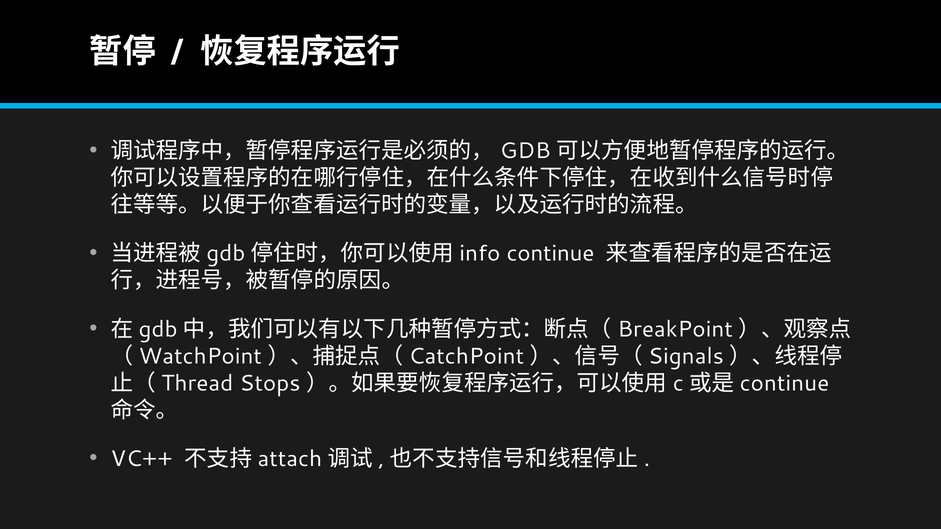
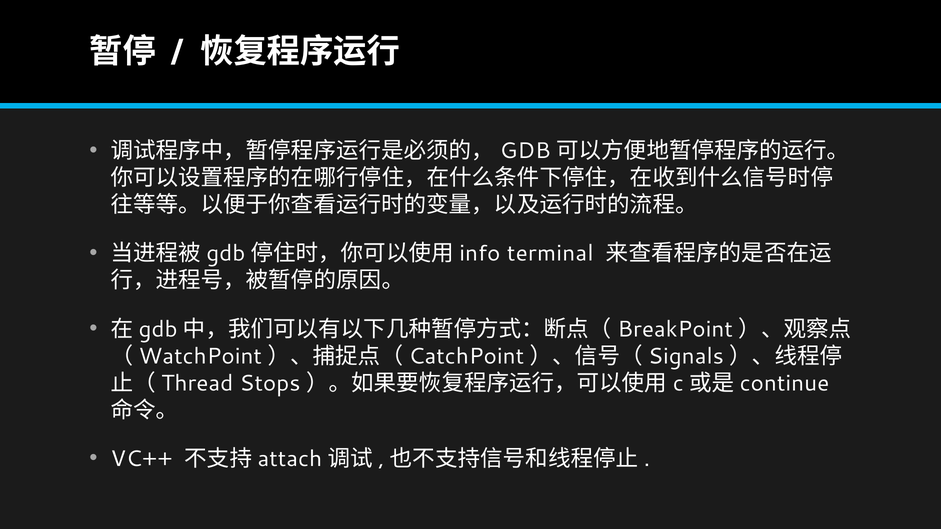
continue: continue -> terminal (550, 254)
